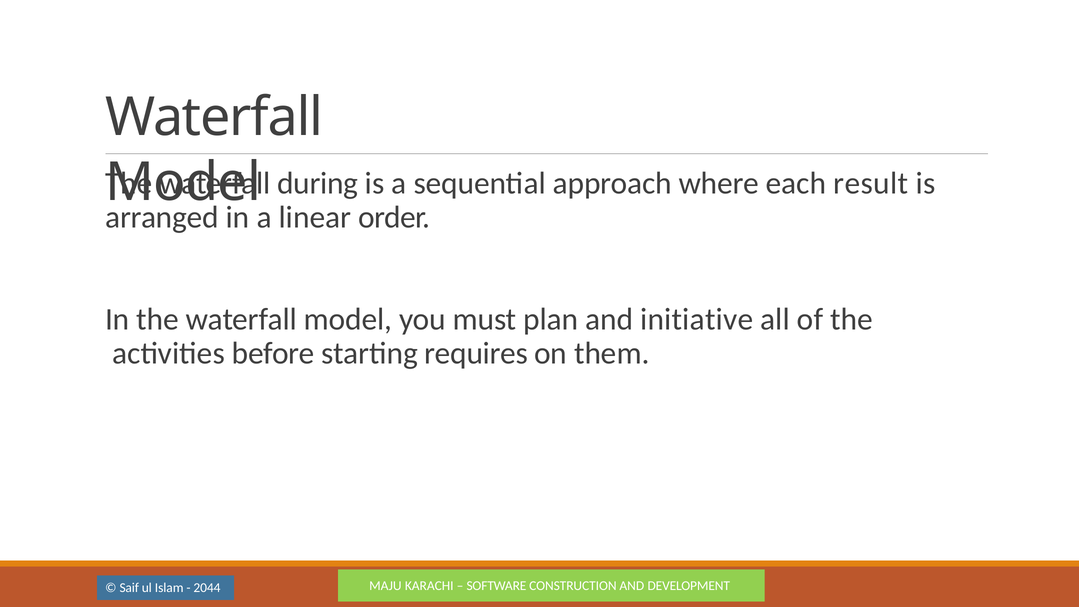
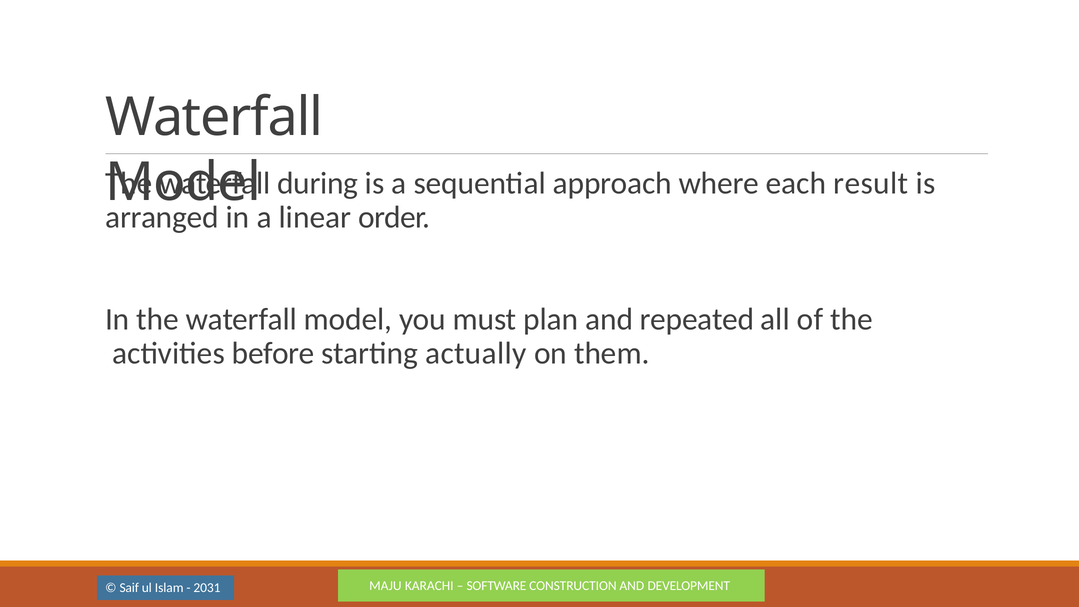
initiative: initiative -> repeated (697, 320)
requires: requires -> actually (476, 353)
2044: 2044 -> 2031 (207, 588)
